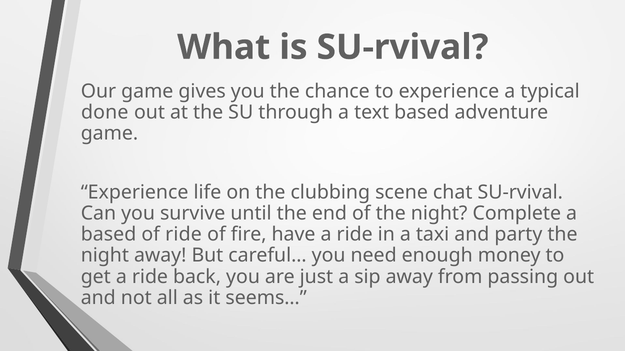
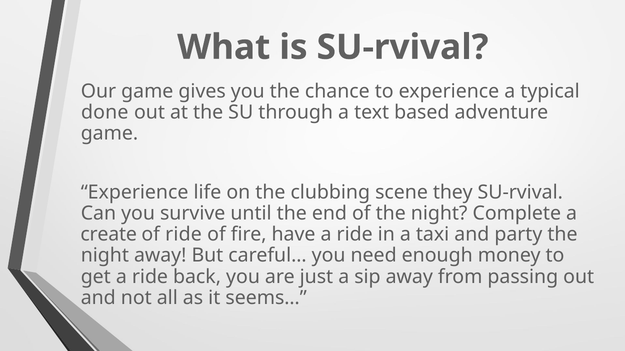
chat: chat -> they (453, 193)
based: based -> create (109, 235)
